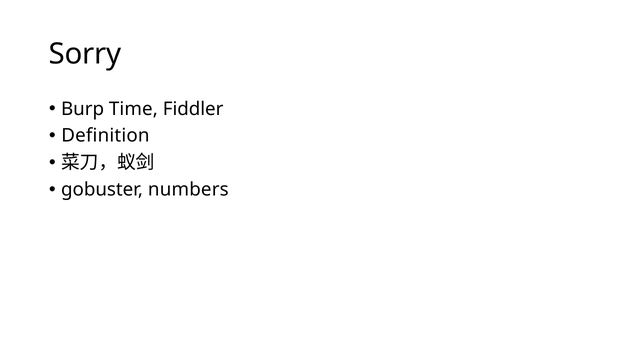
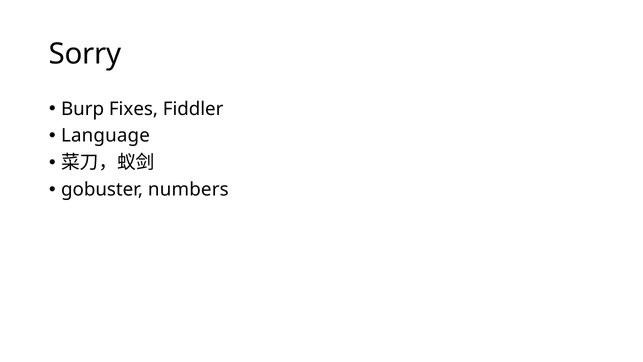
Time: Time -> Fixes (133, 109)
Definition: Definition -> Language (105, 136)
